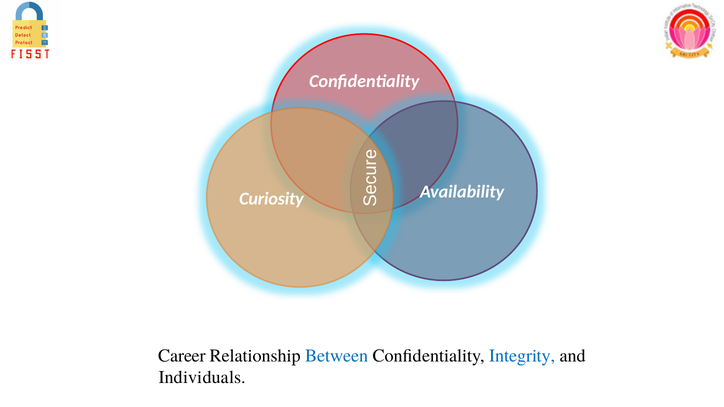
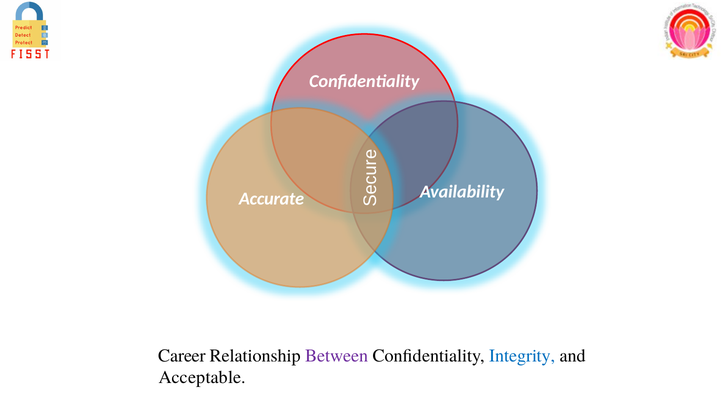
Curiosity: Curiosity -> Accurate (271, 199)
Between colour: blue -> purple (337, 356)
Individuals: Individuals -> Acceptable (202, 378)
